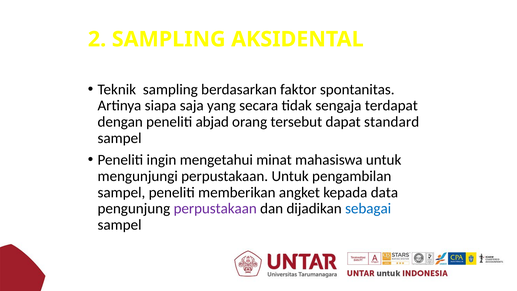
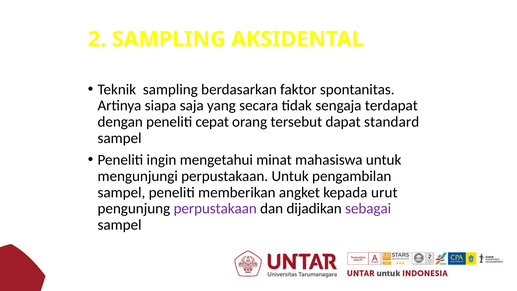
abjad: abjad -> cepat (212, 122)
data: data -> urut (384, 192)
sebagai colour: blue -> purple (368, 209)
